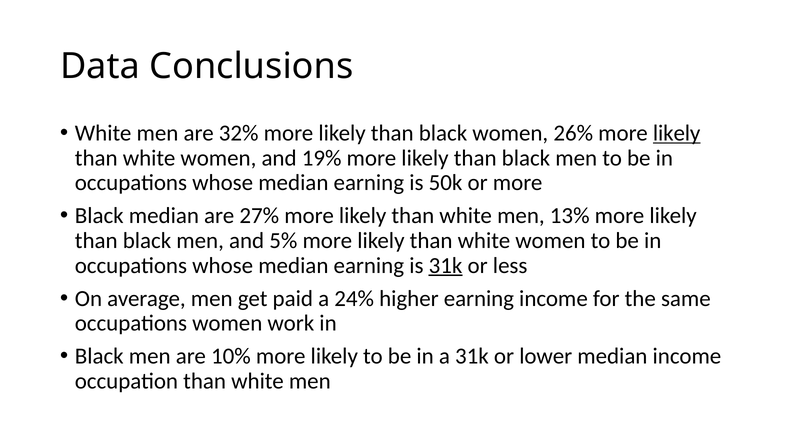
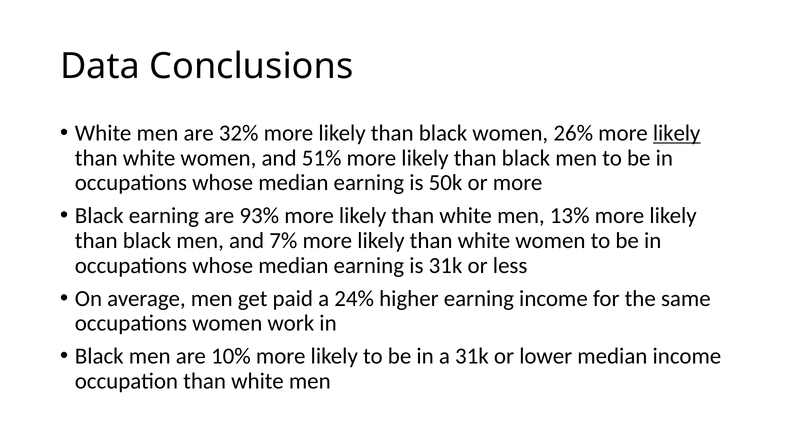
19%: 19% -> 51% (322, 158)
Black median: median -> earning (164, 216)
27%: 27% -> 93% (259, 216)
5%: 5% -> 7% (283, 241)
31k underline: present -> none (446, 266)
